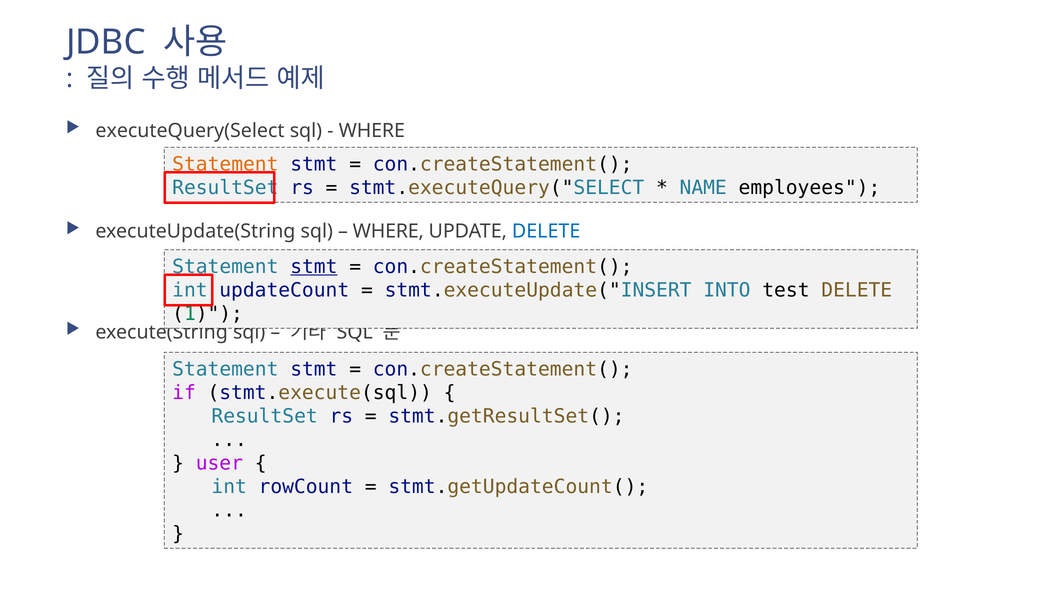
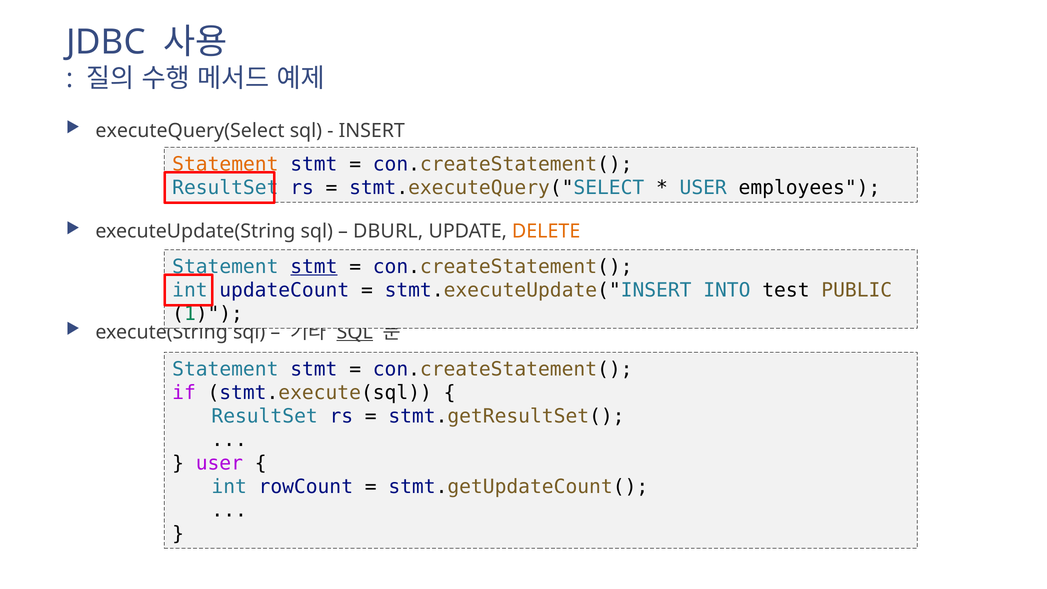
WHERE: WHERE -> INSERT (372, 131)
NAME: NAME -> USER (703, 188)
WHERE: WHERE -> DBURL (388, 231)
DELETE colour: blue -> orange (546, 231)
test DELETE: DELETE -> PUBLIC (857, 290)
SQL underline: none -> present (355, 332)
